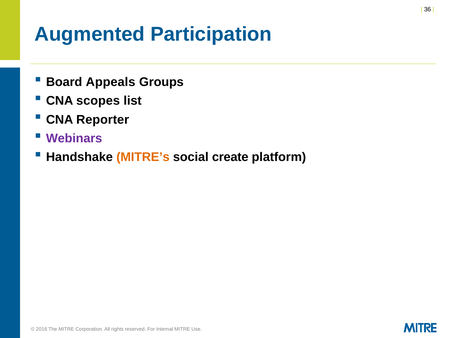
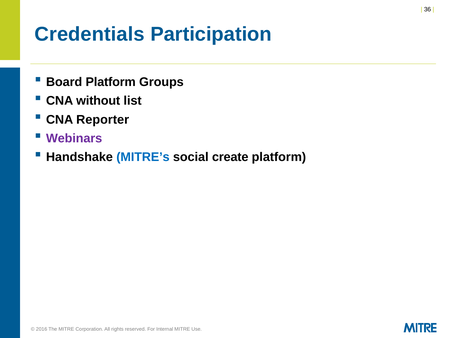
Augmented: Augmented -> Credentials (90, 34)
Board Appeals: Appeals -> Platform (111, 82)
scopes: scopes -> without (98, 101)
MITRE’s colour: orange -> blue (143, 157)
